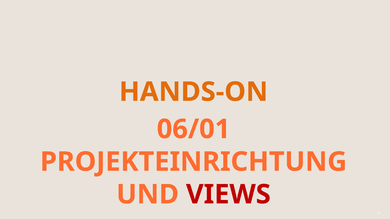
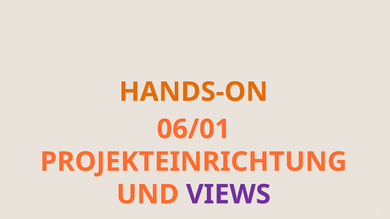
VIEWS colour: red -> purple (228, 195)
